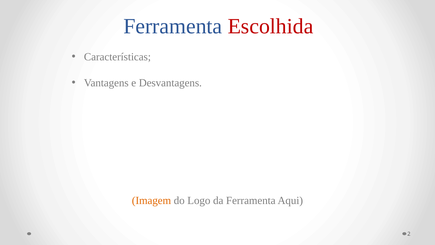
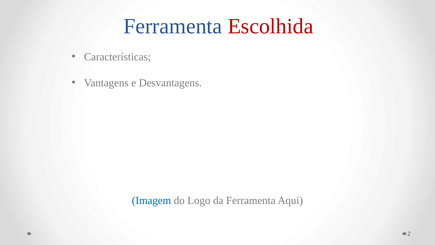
Imagem colour: orange -> blue (151, 200)
